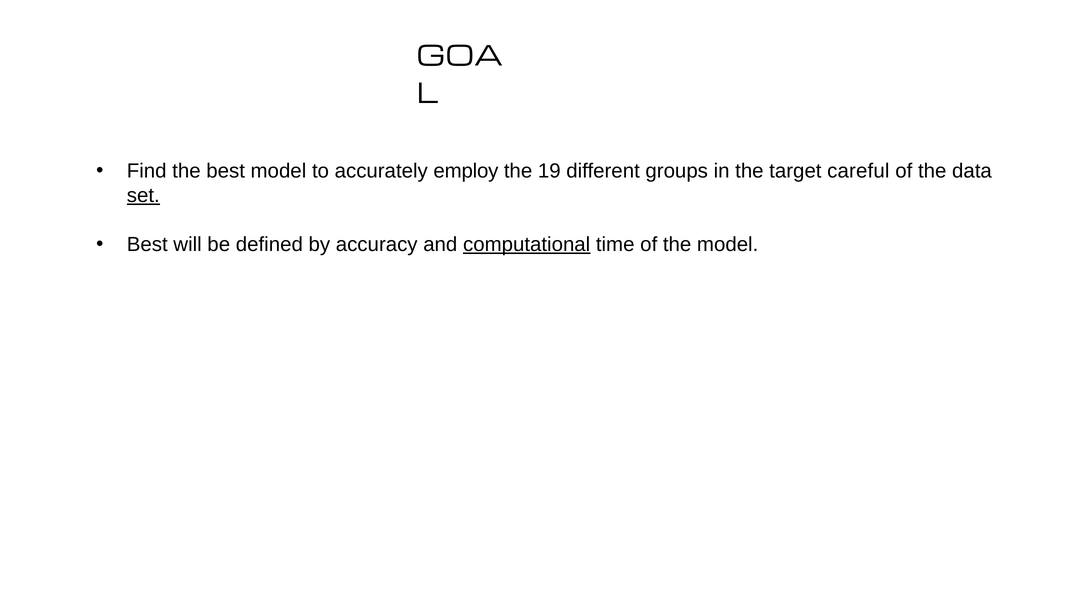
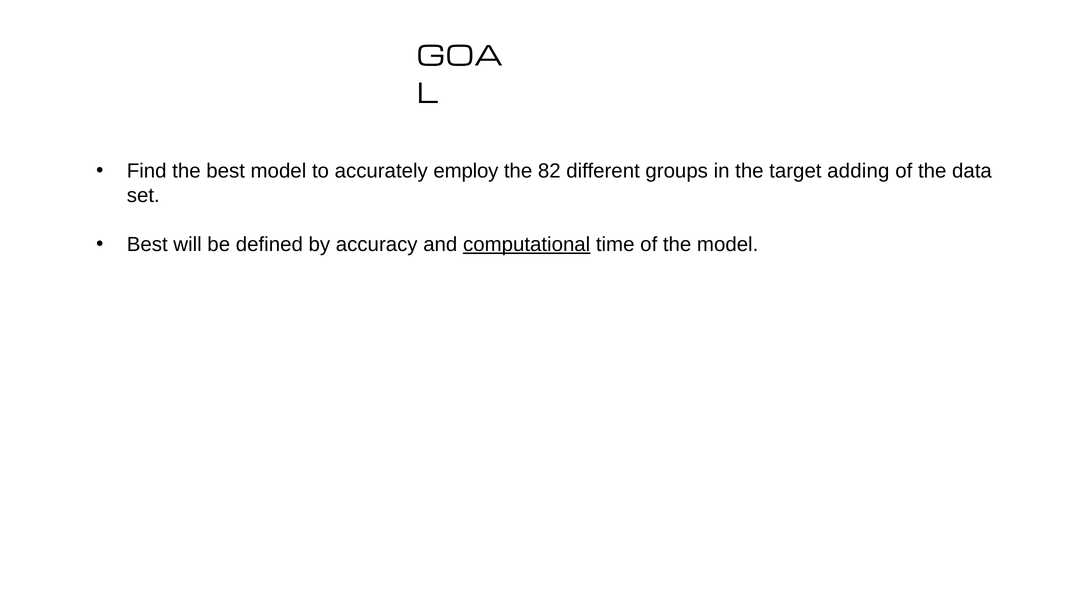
19: 19 -> 82 (549, 171)
careful: careful -> adding (858, 171)
set underline: present -> none (143, 196)
